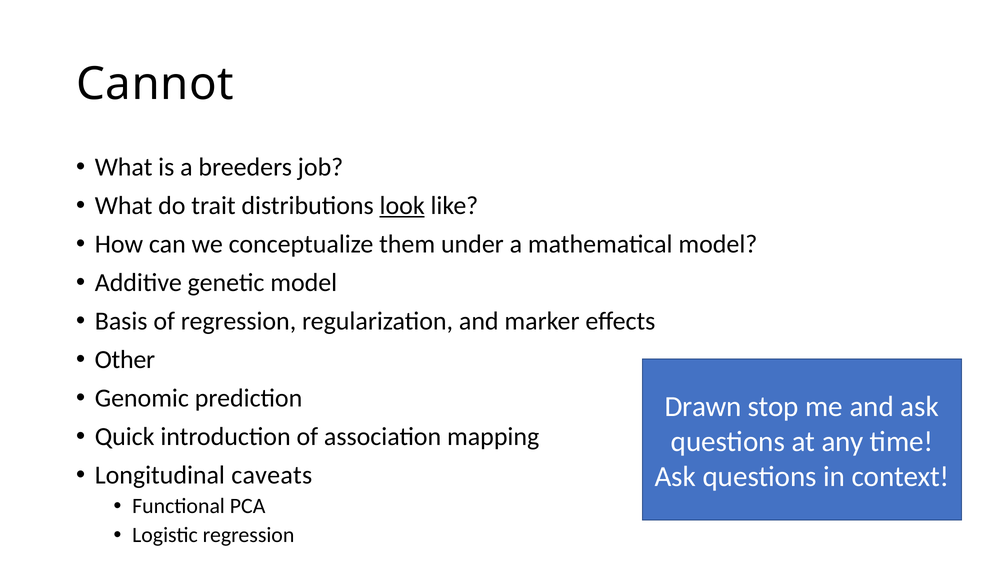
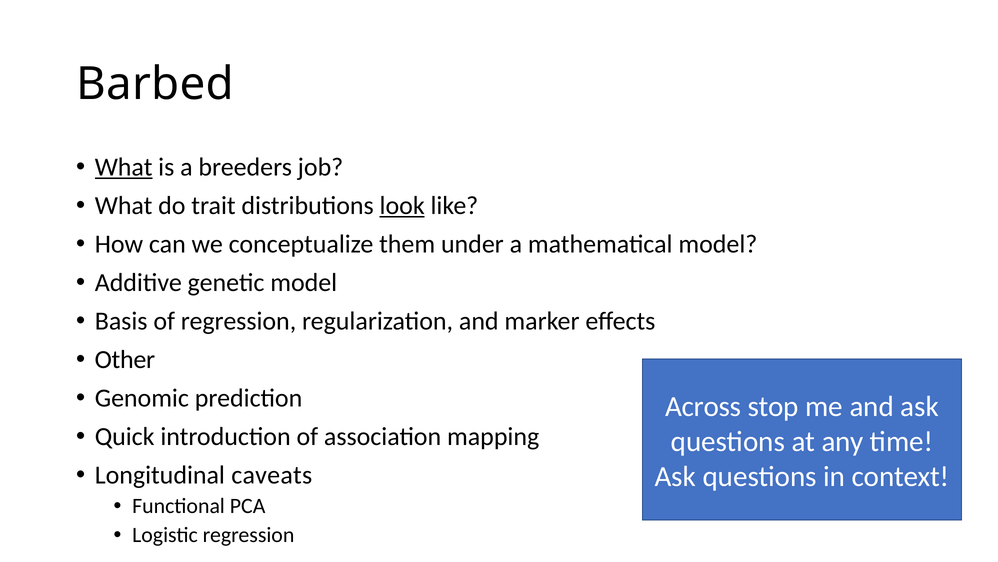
Cannot: Cannot -> Barbed (155, 84)
What underline: none -> present (124, 167)
Drawn: Drawn -> Across (703, 406)
